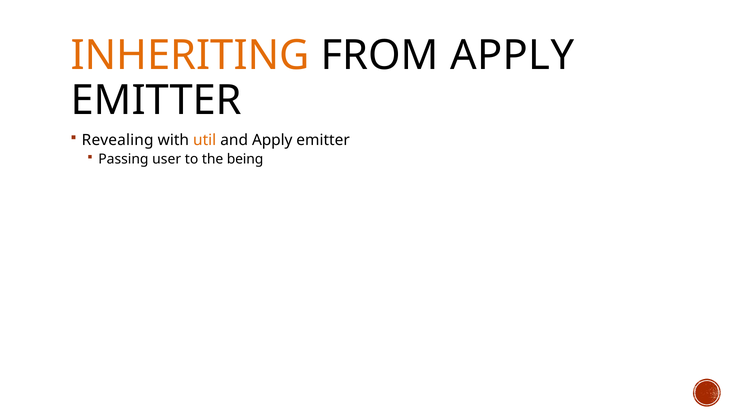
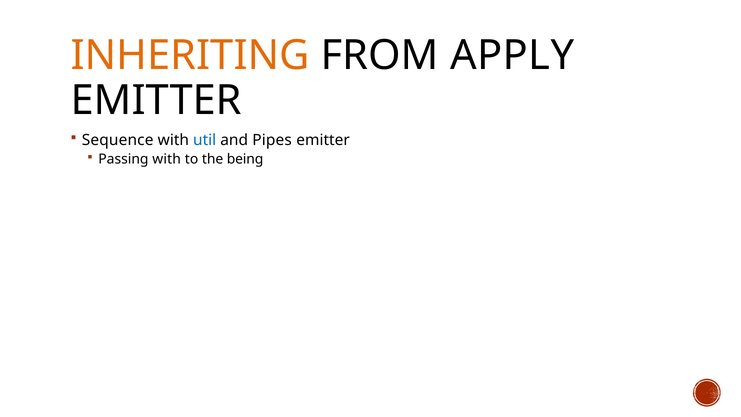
Revealing: Revealing -> Sequence (118, 140)
util colour: orange -> blue (205, 140)
and Apply: Apply -> Pipes (272, 140)
Passing user: user -> with (167, 159)
